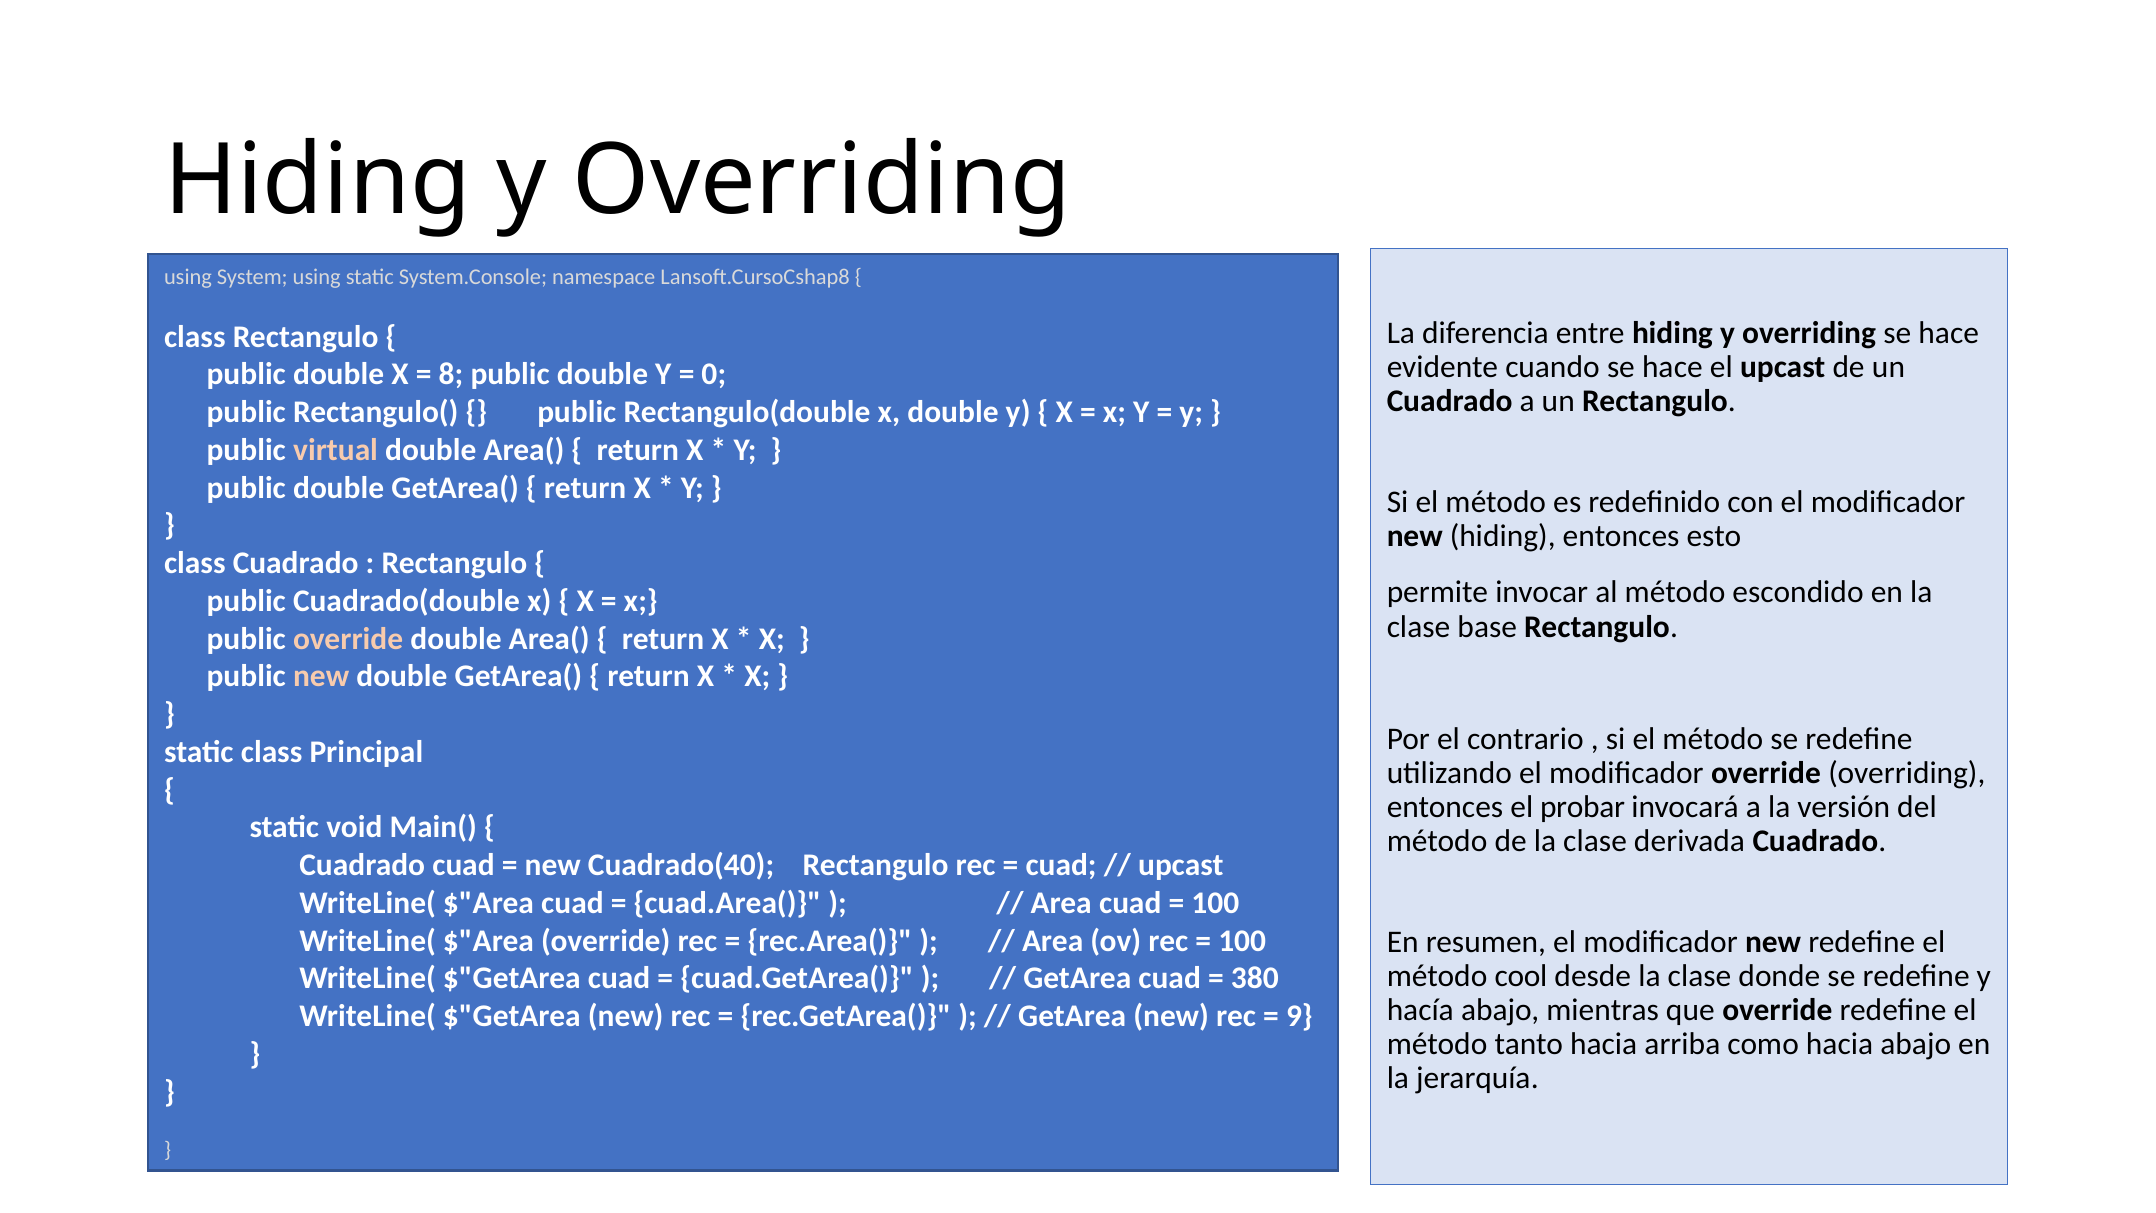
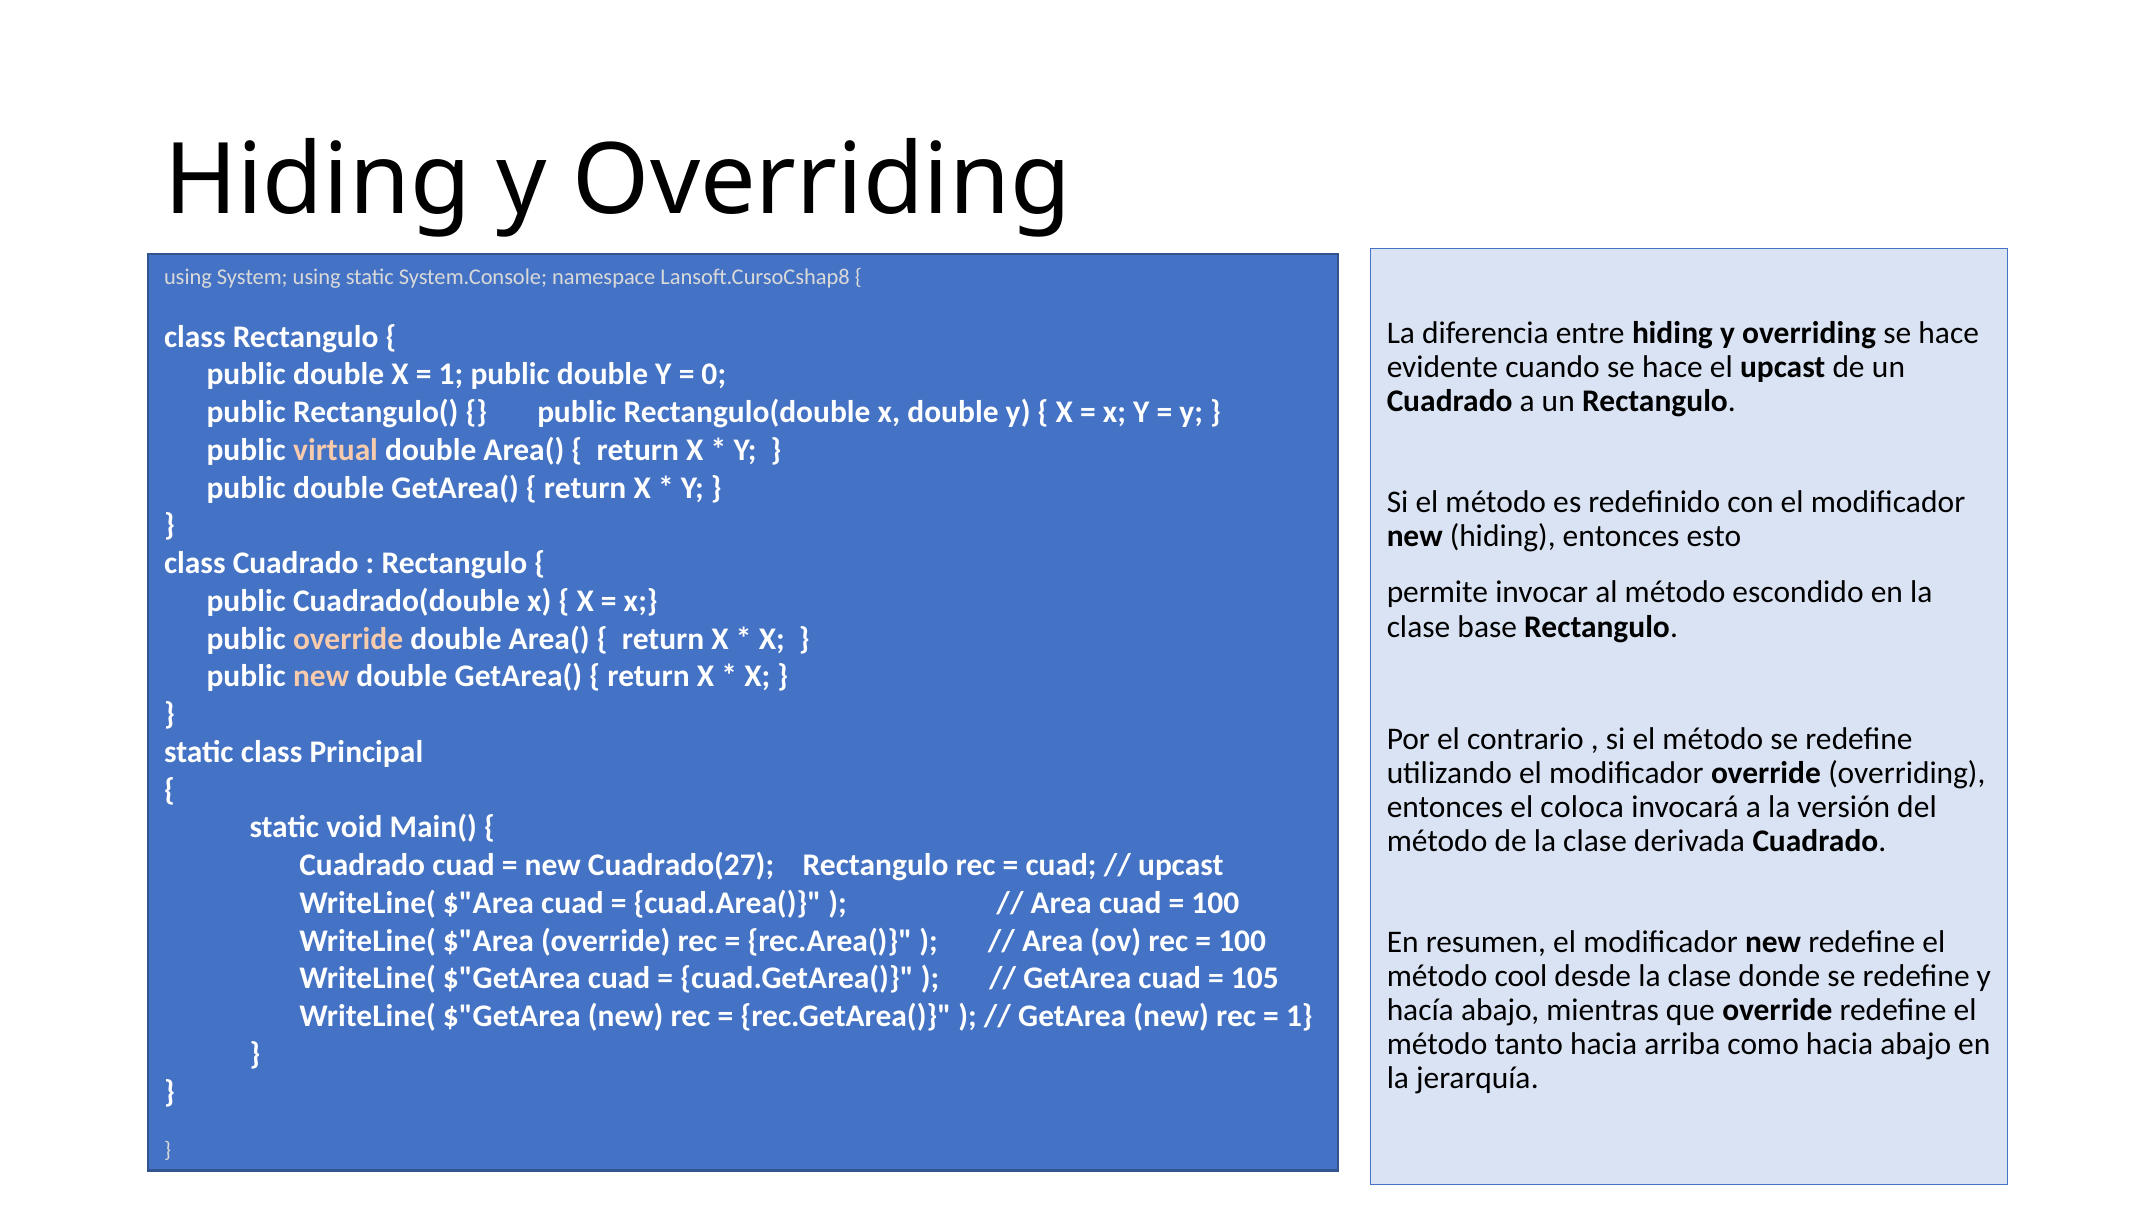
8: 8 -> 1 (451, 374)
probar: probar -> coloca (1582, 807)
Cuadrado(40: Cuadrado(40 -> Cuadrado(27 (681, 865)
380: 380 -> 105 (1255, 978)
9: 9 -> 1 (1299, 1016)
